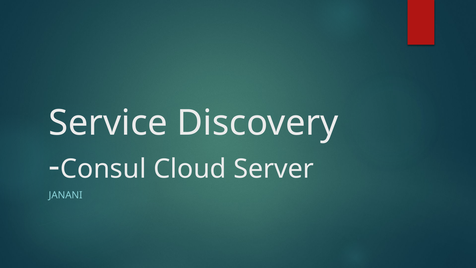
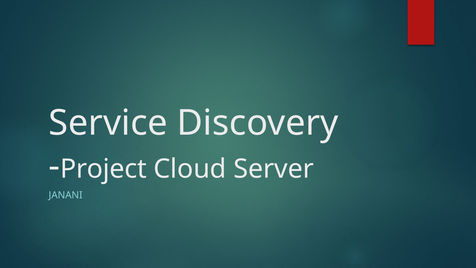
Consul: Consul -> Project (103, 169)
